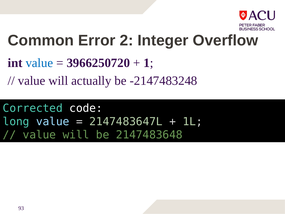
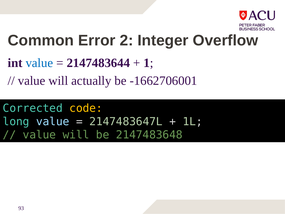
3966250720: 3966250720 -> 2147483644 (98, 63)
-2147483248: -2147483248 -> -1662706001 (164, 81)
code colour: white -> yellow (86, 108)
